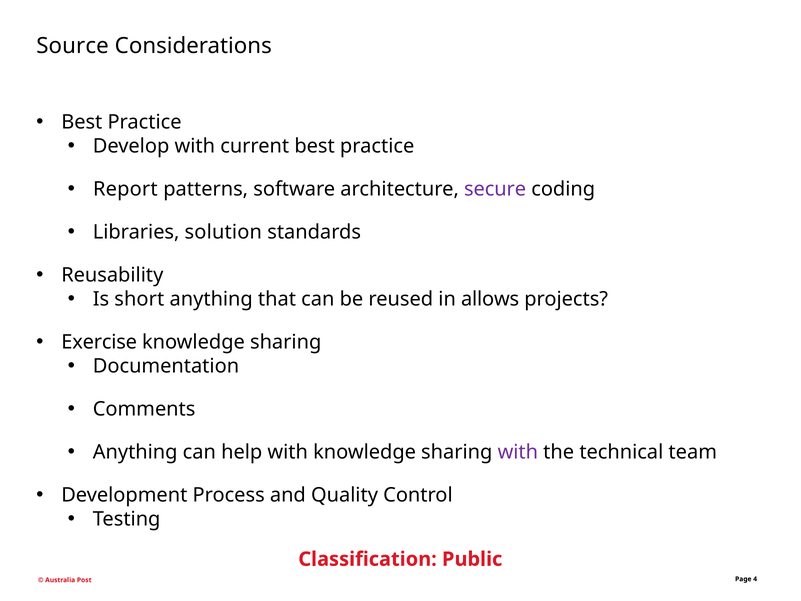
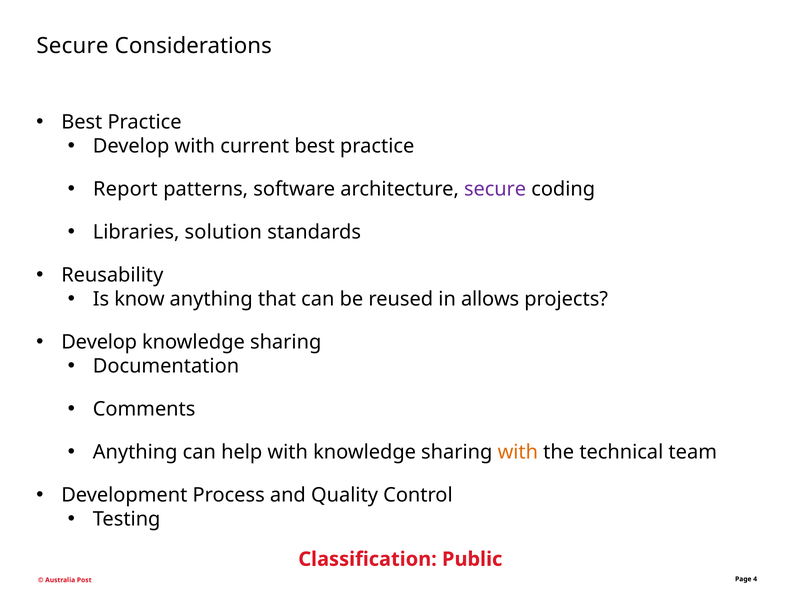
Source: Source -> Secure (72, 46)
short: short -> know (139, 299)
Exercise: Exercise -> Develop (99, 342)
with colour: purple -> orange (518, 452)
